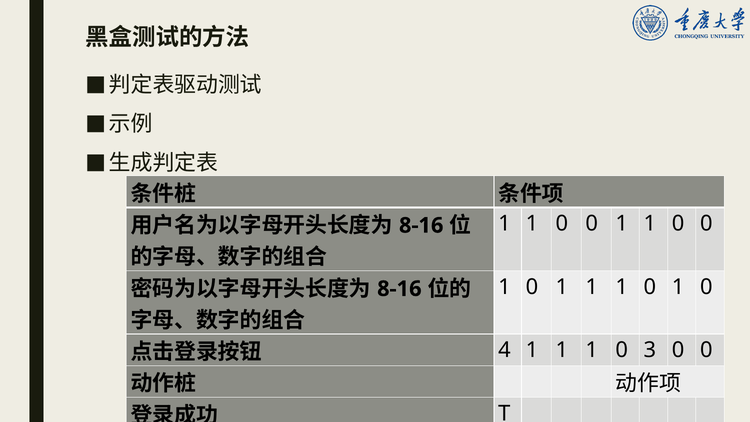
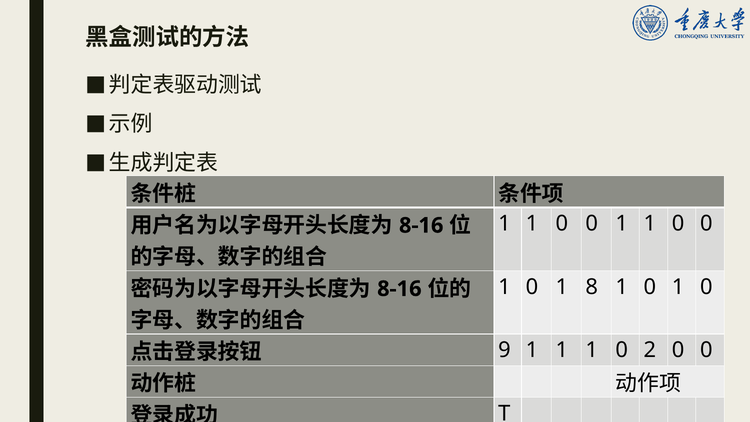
1 0 1 1: 1 -> 8 (592, 287)
4: 4 -> 9 (504, 350)
3: 3 -> 2 (650, 350)
